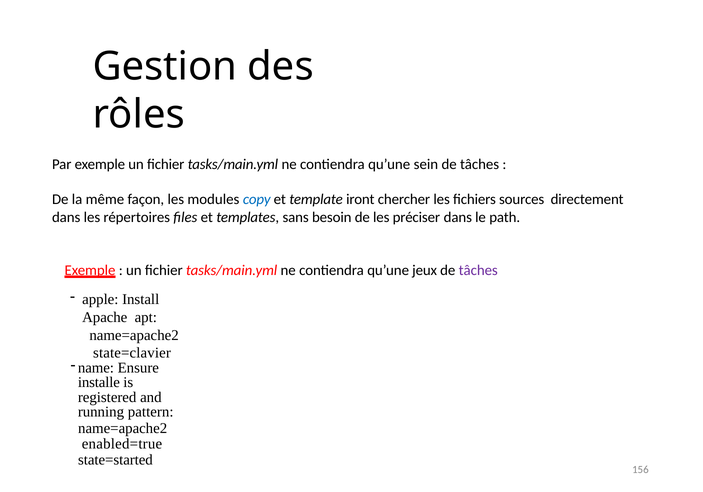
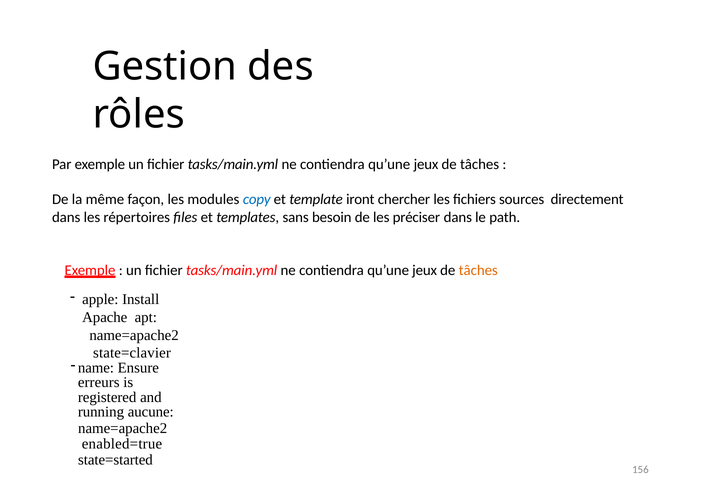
sein: sein -> jeux (426, 164)
tâches colour: purple -> orange (478, 270)
installe: installe -> erreurs (99, 382)
pattern: pattern -> aucune (151, 412)
